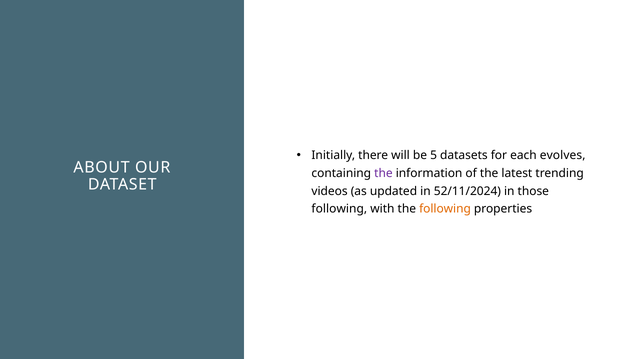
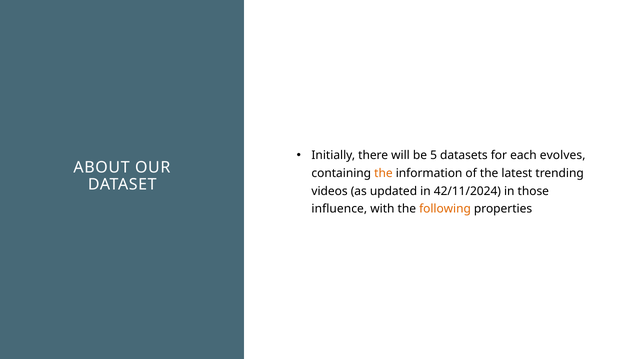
the colour: purple -> orange (383, 173)
52/11/2024: 52/11/2024 -> 42/11/2024 (467, 191)
following: following -> influence (339, 209)
